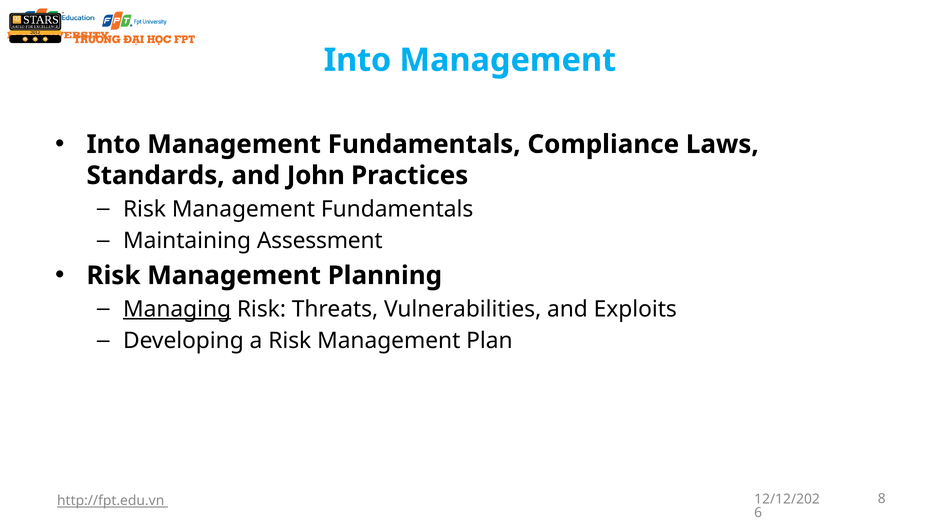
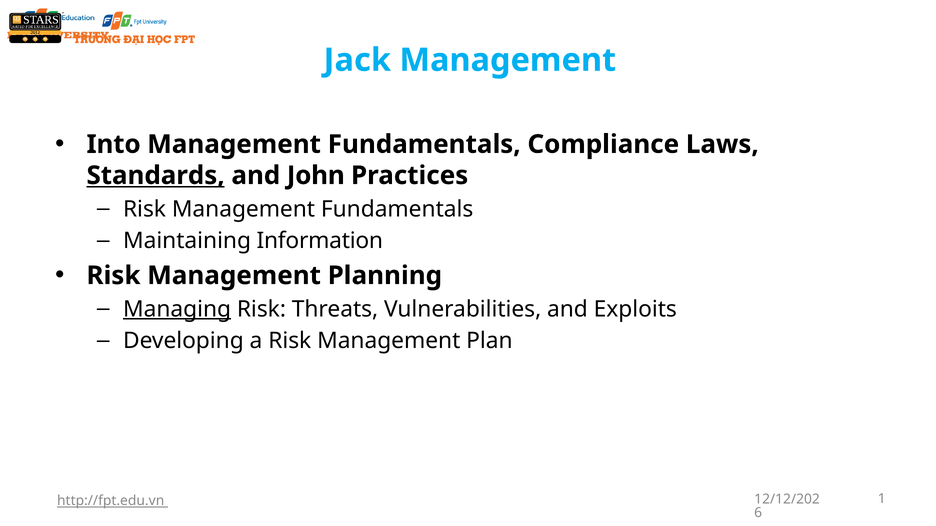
Into: Into -> Jack (357, 60)
Standards underline: none -> present (156, 176)
Assessment: Assessment -> Information (320, 241)
8: 8 -> 1 (882, 499)
